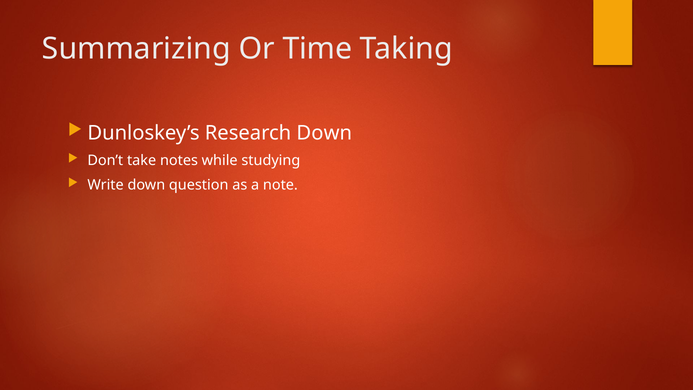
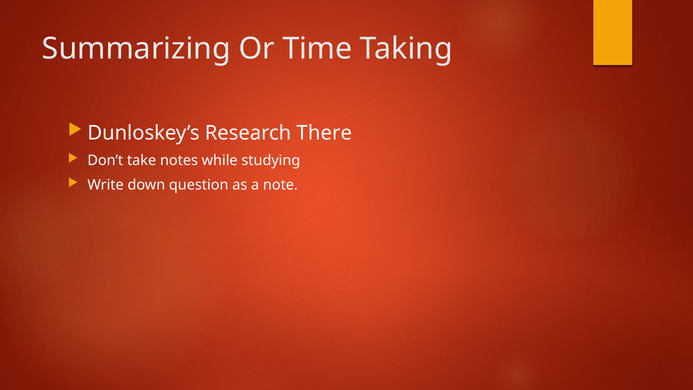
Research Down: Down -> There (324, 133)
